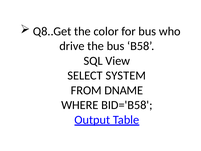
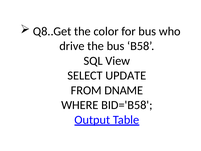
SYSTEM: SYSTEM -> UPDATE (126, 75)
